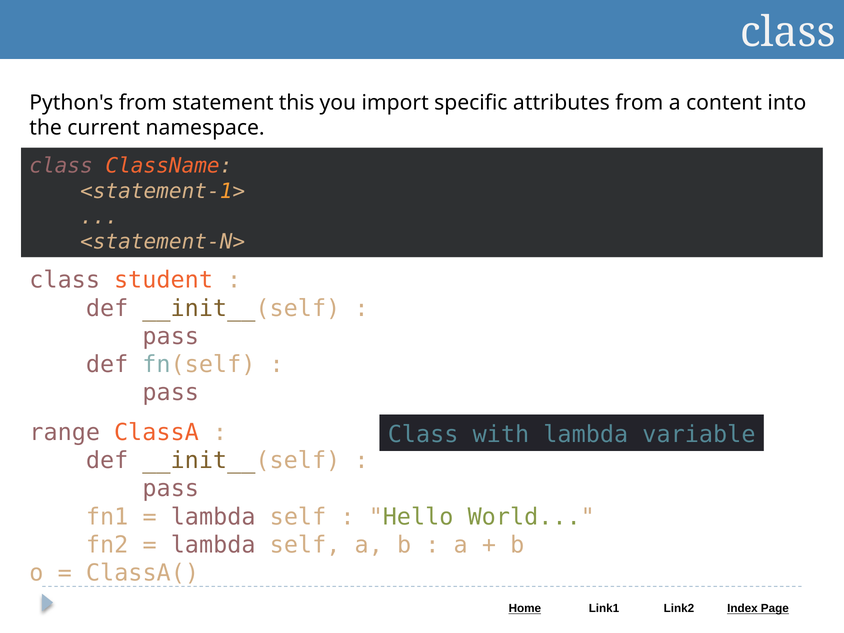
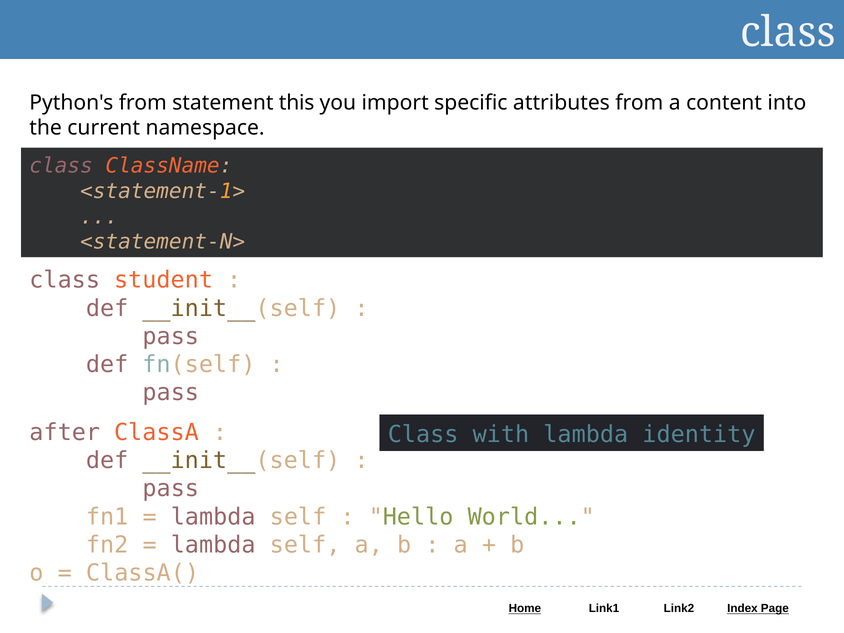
range: range -> after (65, 432)
variable: variable -> identity (699, 434)
